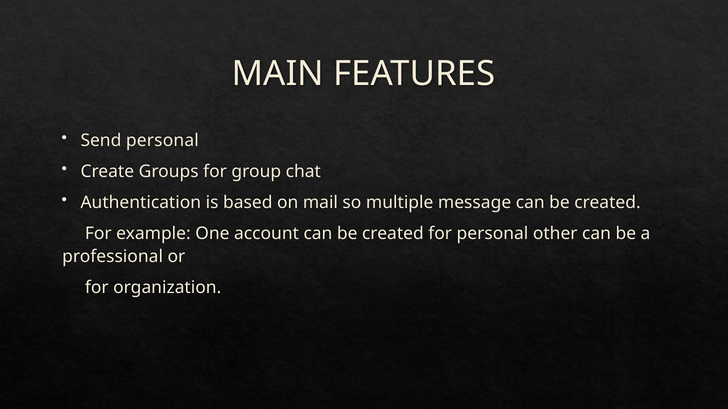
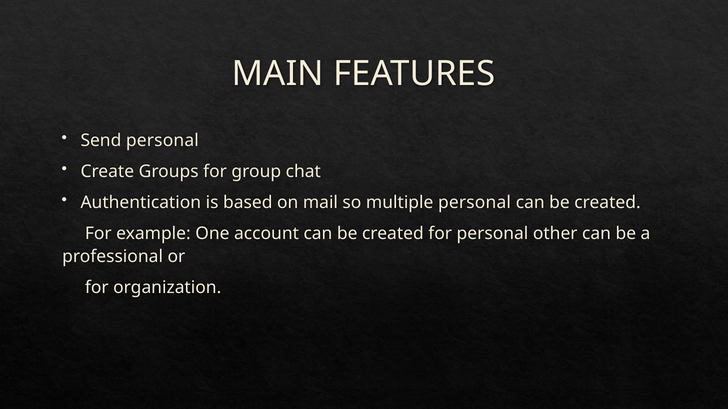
multiple message: message -> personal (474, 203)
